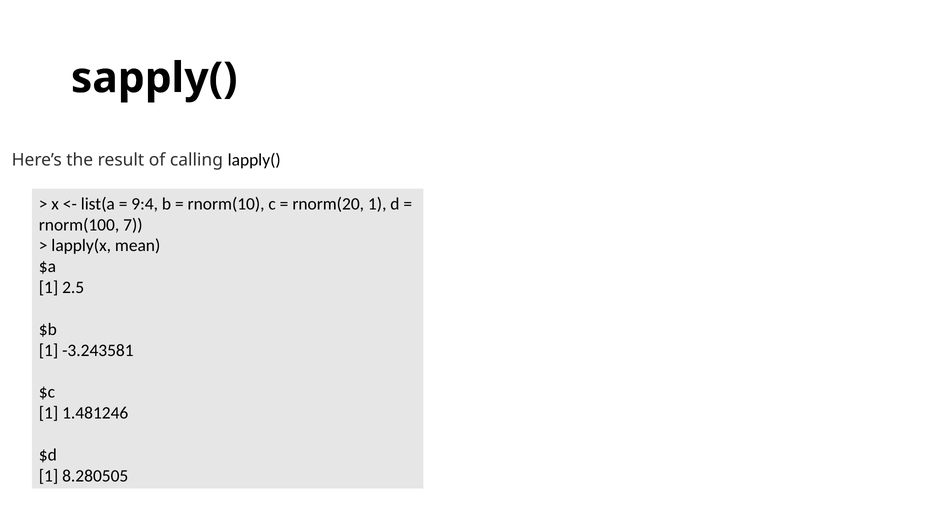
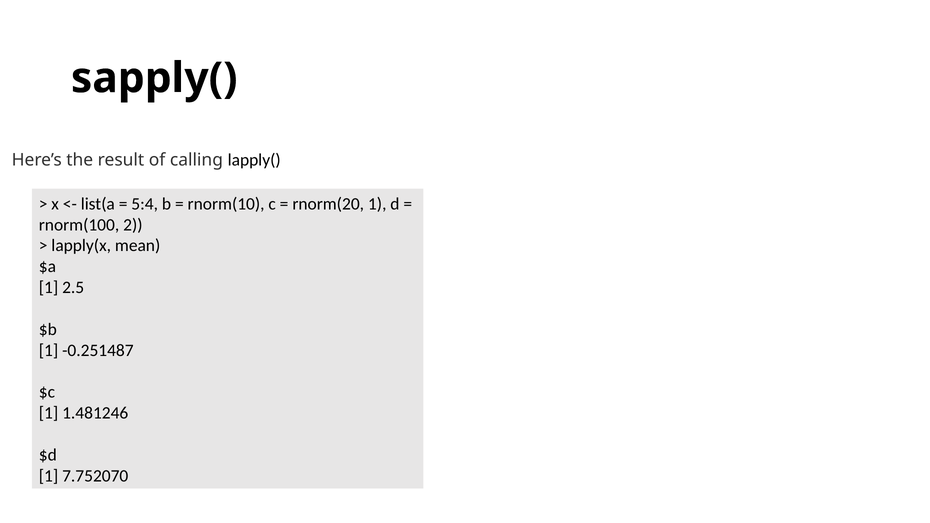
9:4: 9:4 -> 5:4 (145, 204)
7: 7 -> 2 (133, 225)
-3.243581: -3.243581 -> -0.251487 (98, 350)
8.280505: 8.280505 -> 7.752070 (95, 476)
